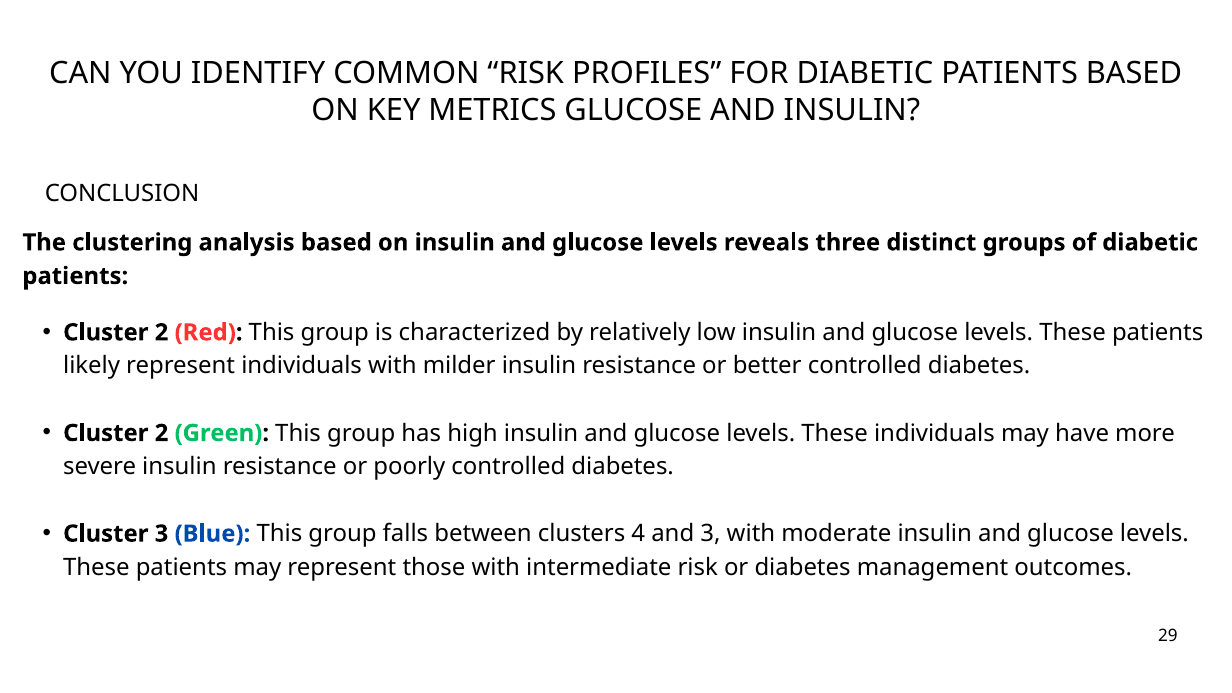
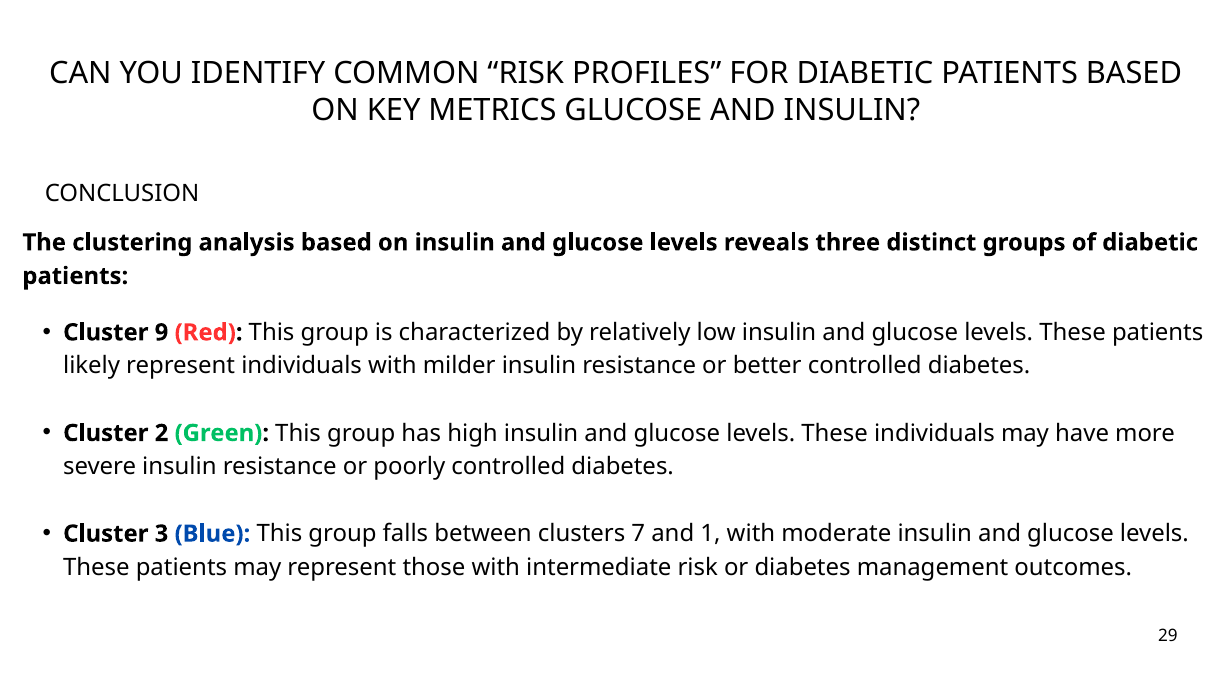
2: 2 -> 9 (161, 332)
4: 4 -> 7 (638, 534)
and 3: 3 -> 1 (711, 534)
